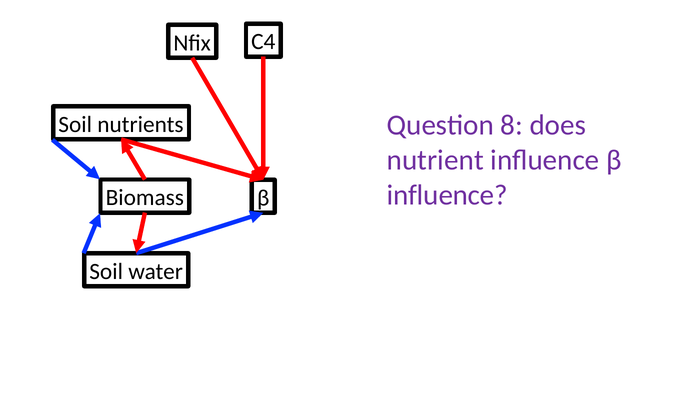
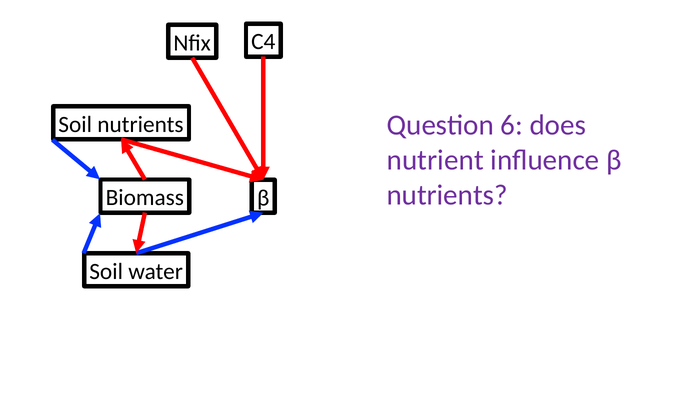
8: 8 -> 6 (512, 125)
influence: influence -> nutrients (447, 195)
